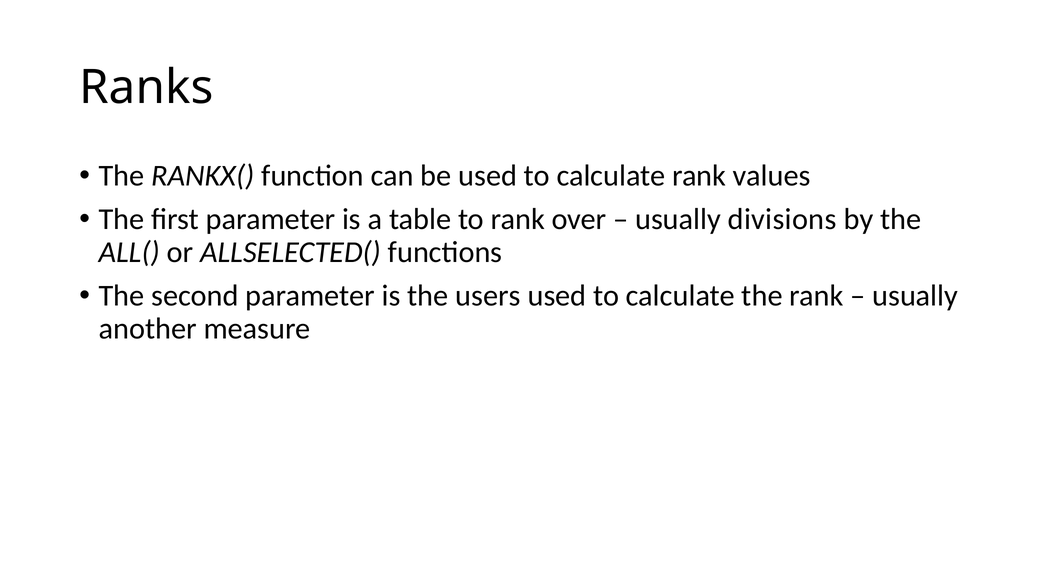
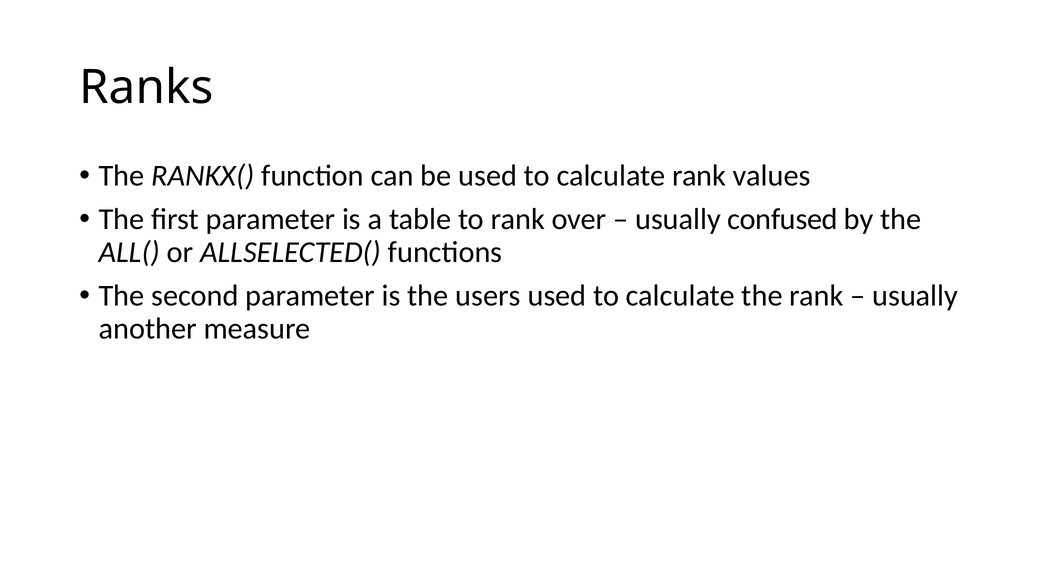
divisions: divisions -> confused (783, 219)
